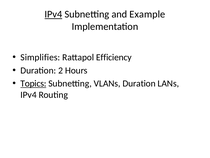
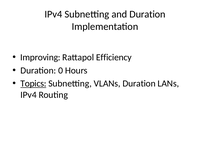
IPv4 underline: present -> none (53, 14)
and Example: Example -> Duration (147, 14)
Simplifies: Simplifies -> Improving (40, 57)
2: 2 -> 0 (61, 70)
